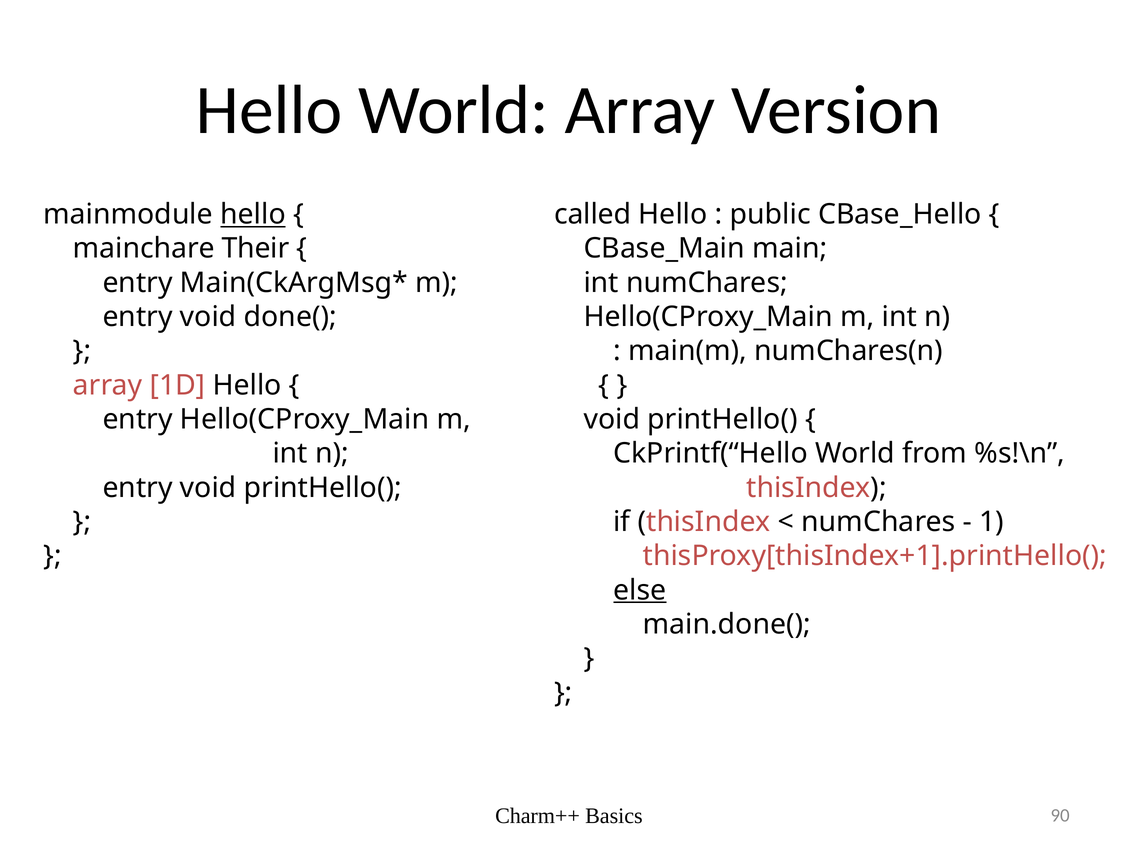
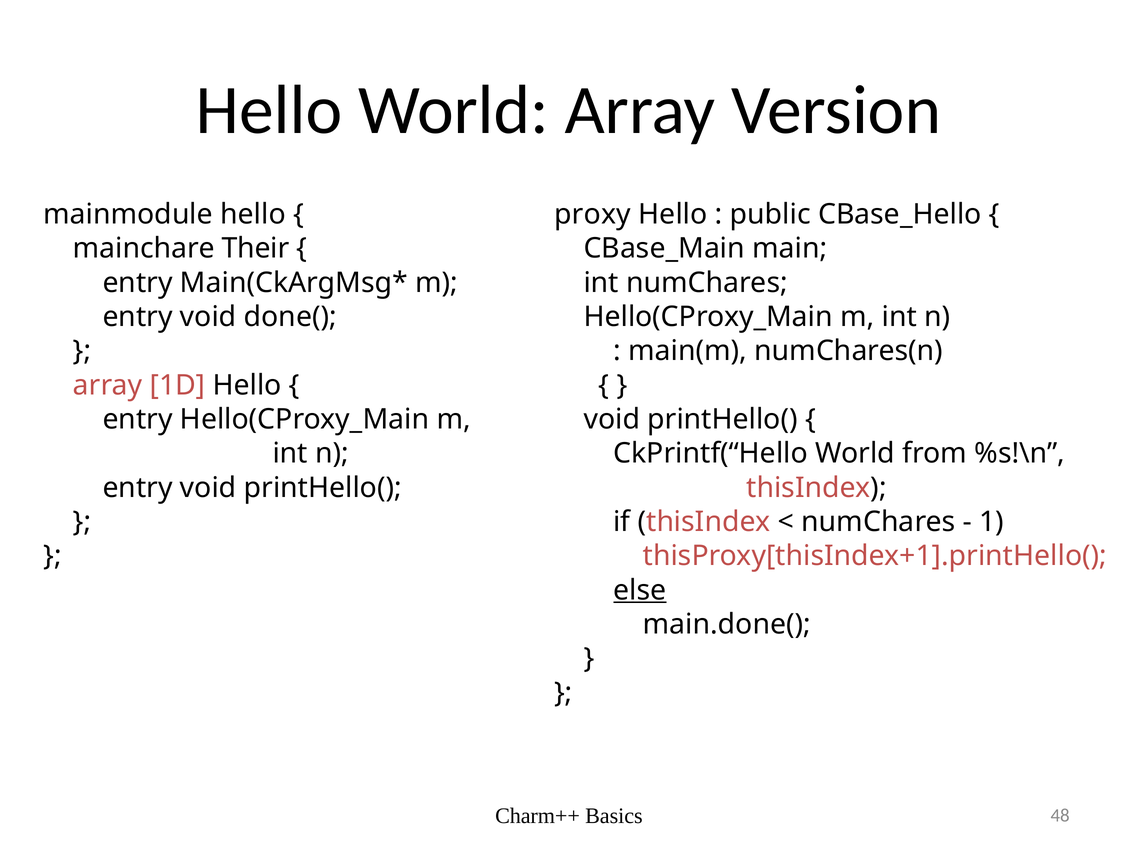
hello underline: present -> none (253, 214)
called: called -> proxy (592, 214)
90: 90 -> 48 (1060, 815)
